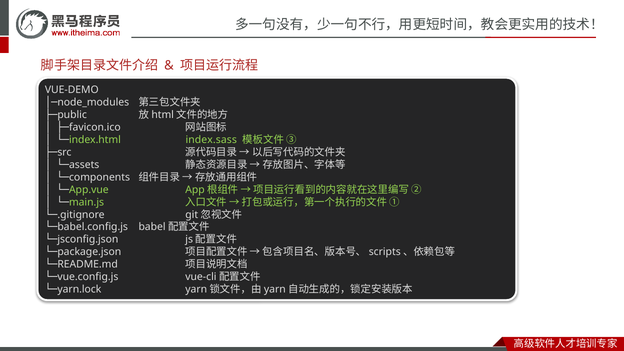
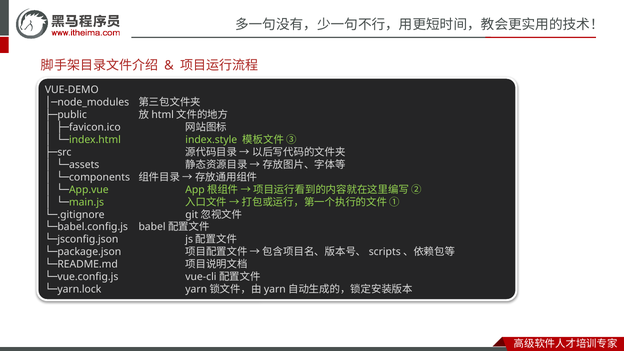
index.sass: index.sass -> index.style (211, 140)
